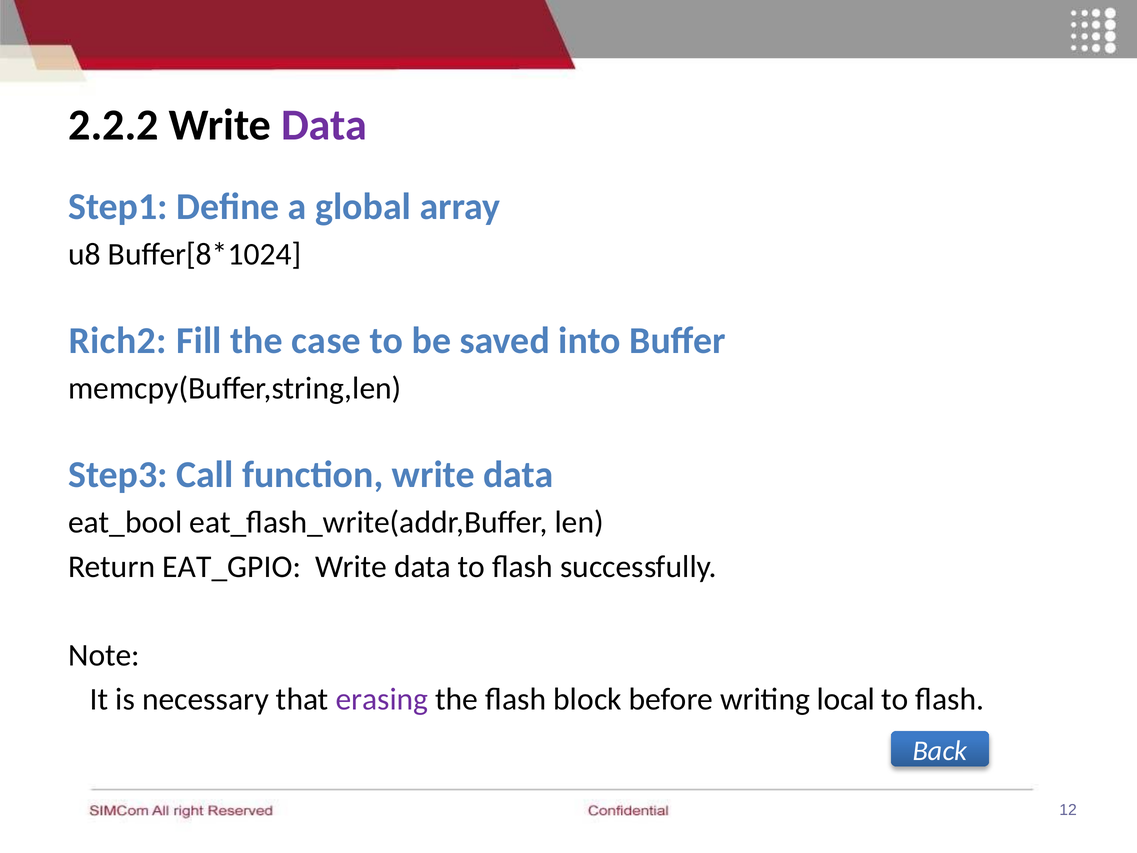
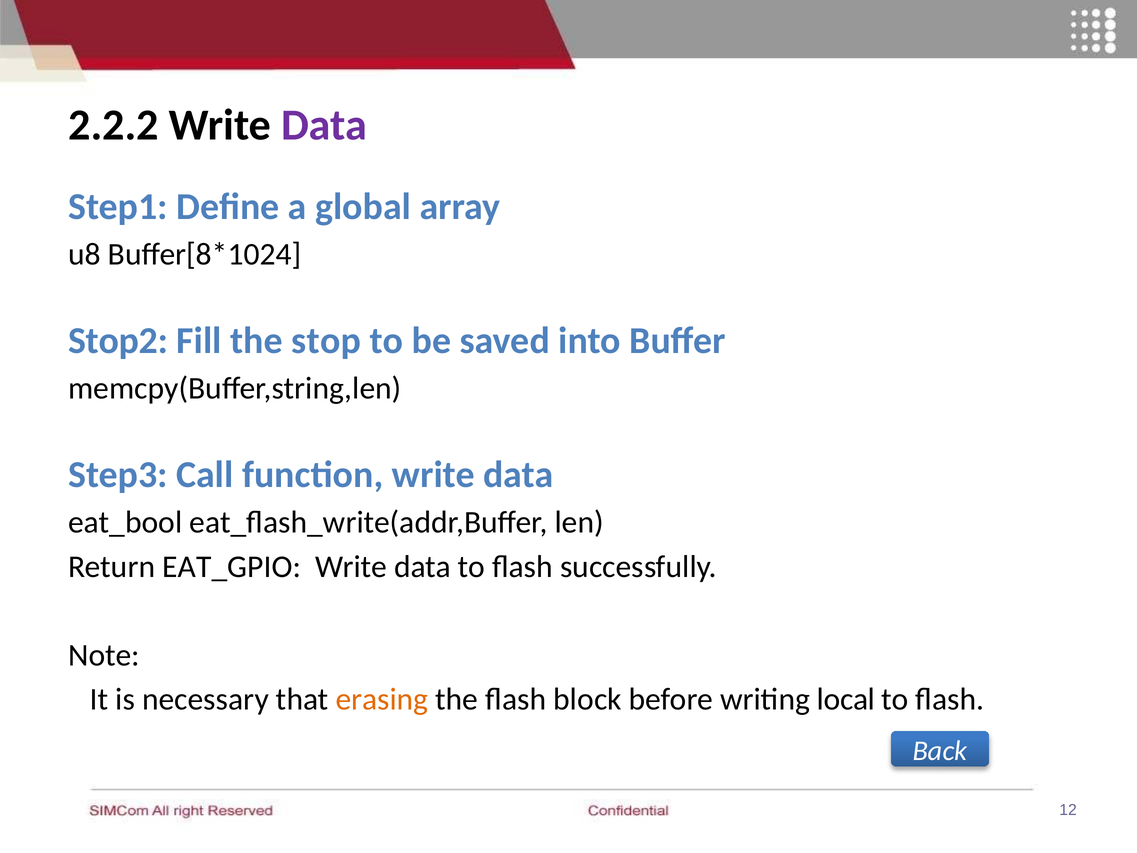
Rich2: Rich2 -> Stop2 (118, 341)
case: case -> stop (326, 341)
erasing colour: purple -> orange (382, 699)
